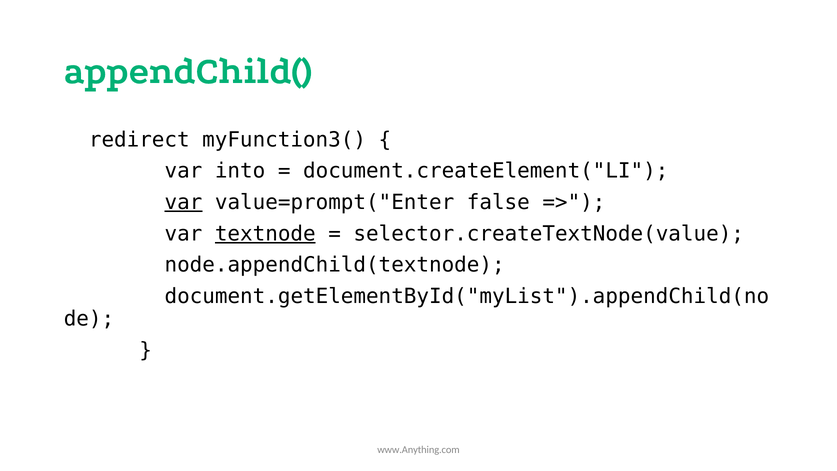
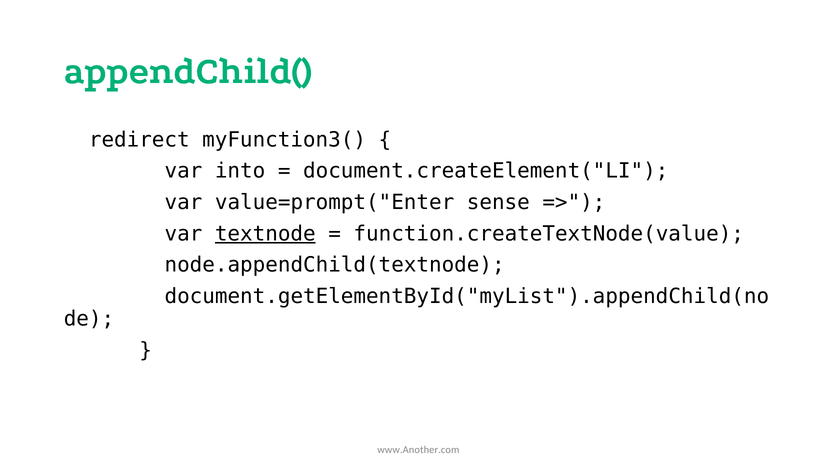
var underline: present -> none (183, 202)
false: false -> sense (498, 202)
selector.createTextNode(value: selector.createTextNode(value -> function.createTextNode(value (549, 234)
www.Anything.com: www.Anything.com -> www.Another.com (418, 450)
